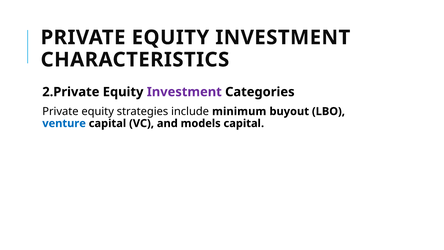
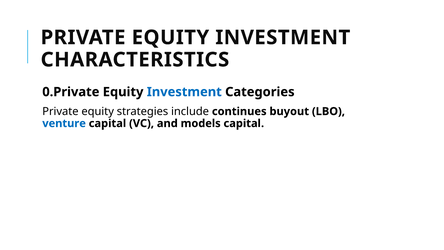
2.Private: 2.Private -> 0.Private (71, 92)
Investment colour: purple -> blue (184, 92)
minimum: minimum -> continues (239, 111)
